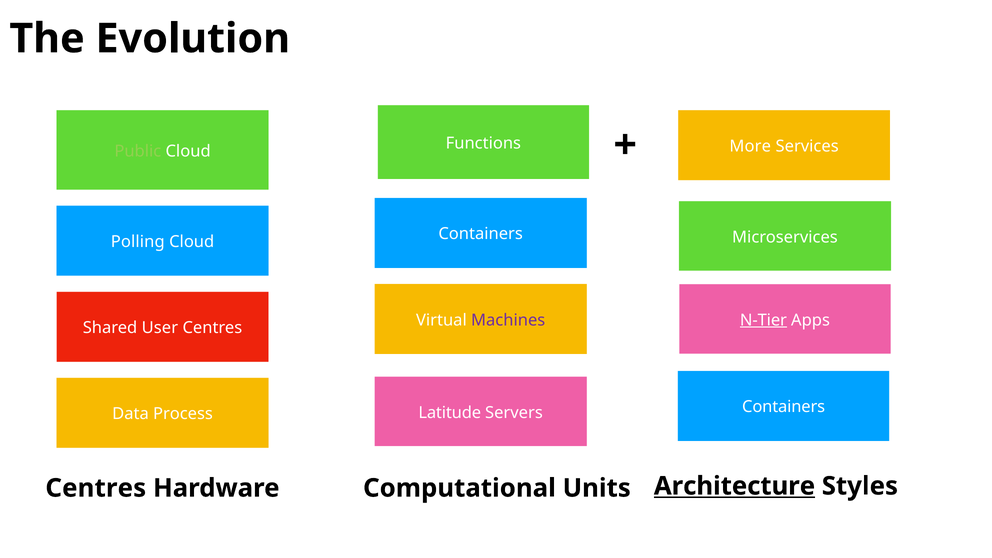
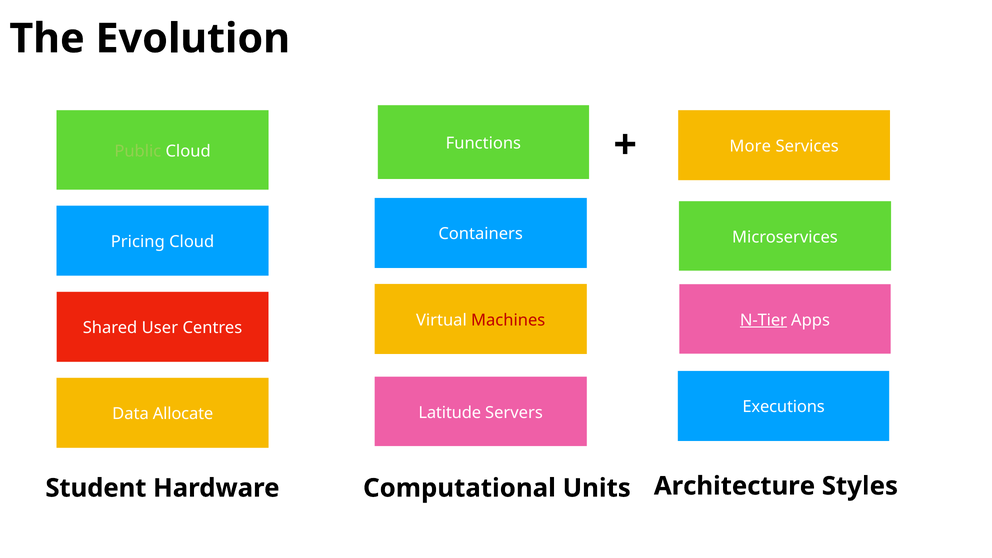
Polling: Polling -> Pricing (138, 242)
Machines colour: purple -> red (508, 320)
Containers: Containers -> Executions (784, 407)
Process: Process -> Allocate (183, 414)
Architecture underline: present -> none (734, 486)
Centres: Centres -> Student (96, 488)
